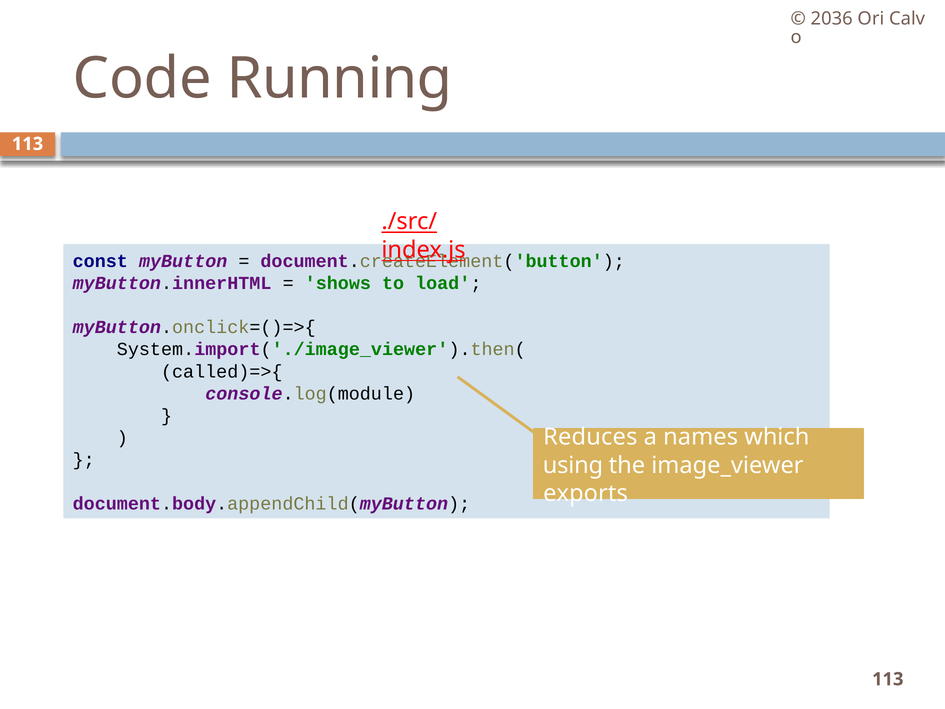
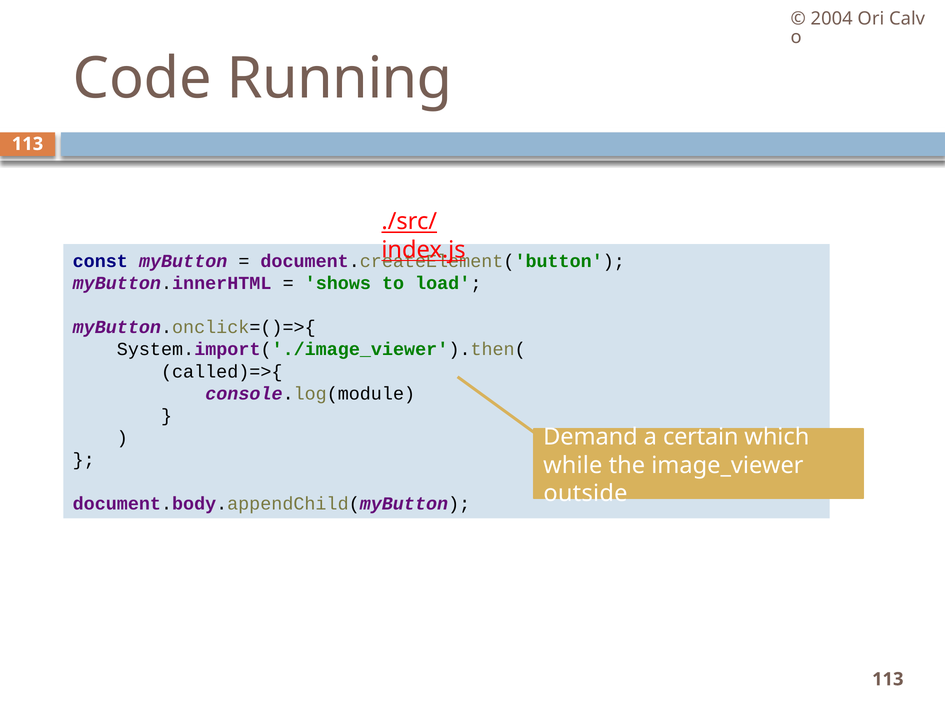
2036: 2036 -> 2004 (832, 19)
Reduces: Reduces -> Demand (590, 437)
names: names -> certain (701, 437)
using: using -> while (573, 465)
exports: exports -> outside (585, 493)
